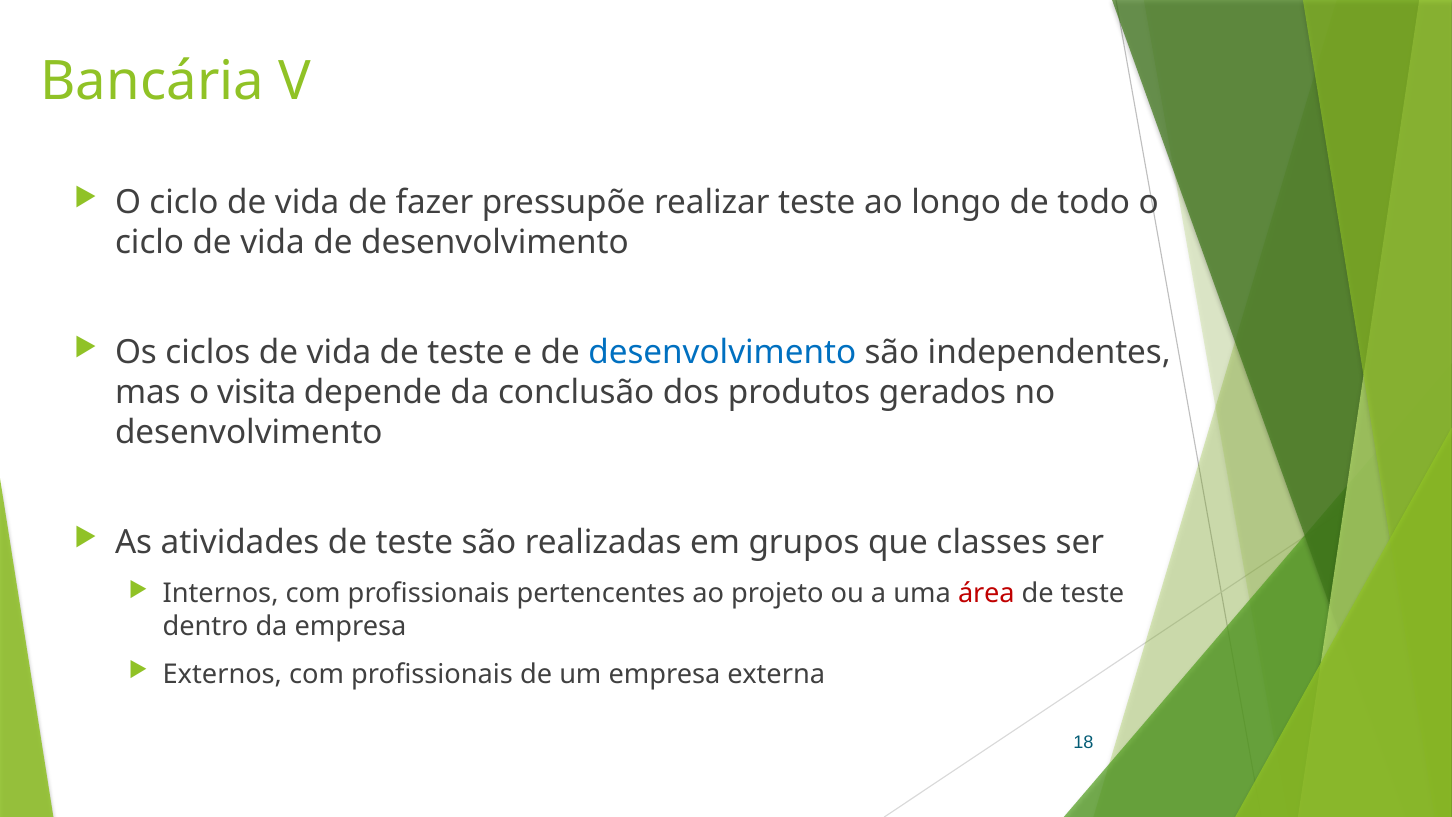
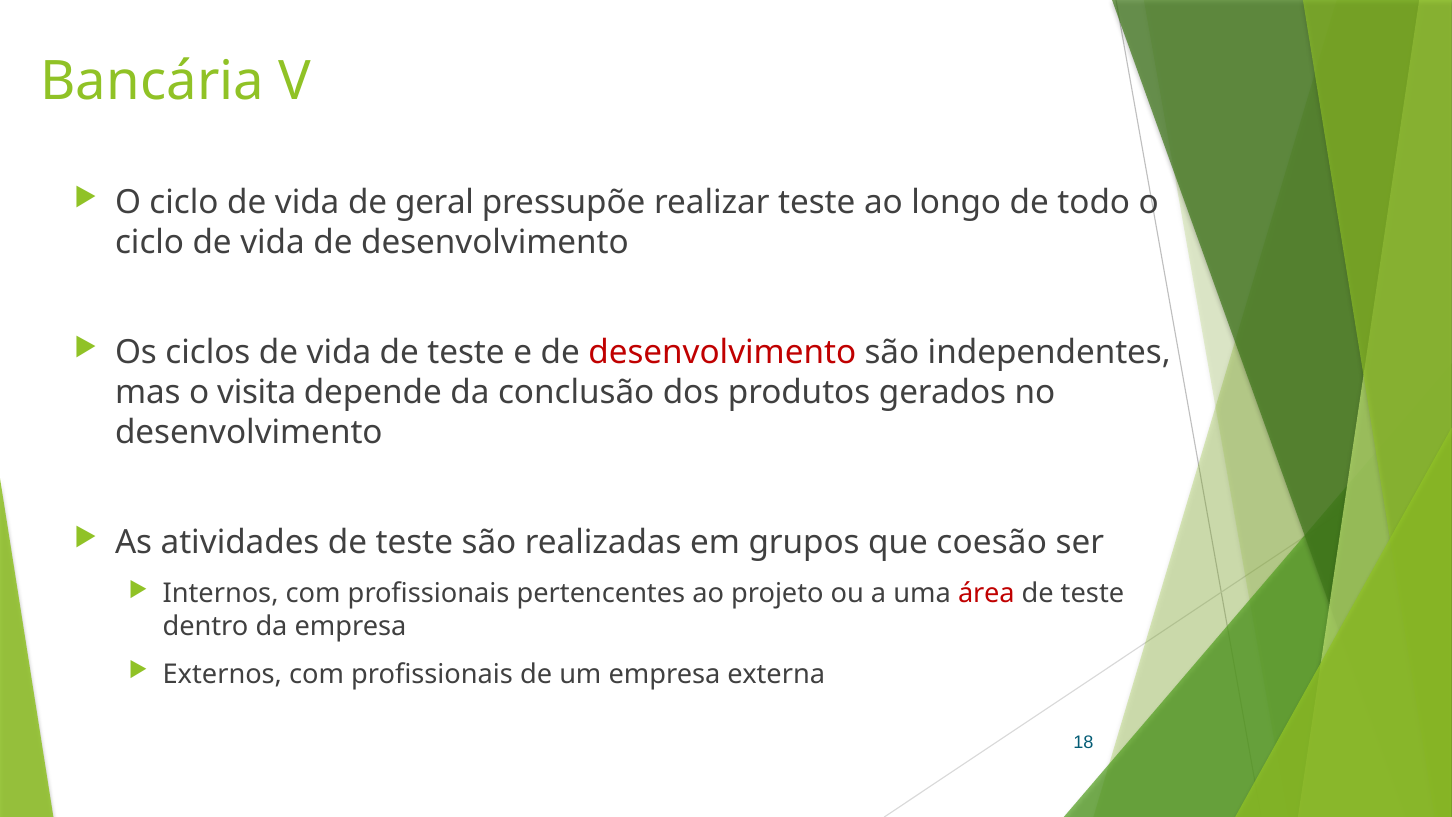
fazer: fazer -> geral (435, 203)
desenvolvimento colour: blue -> red (722, 353)
classes: classes -> coesão (992, 543)
